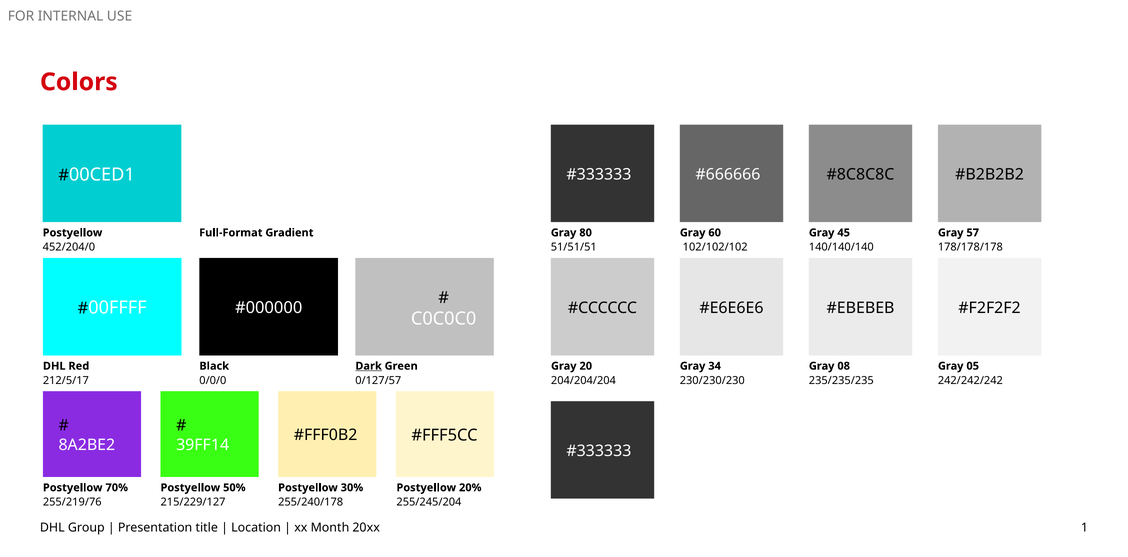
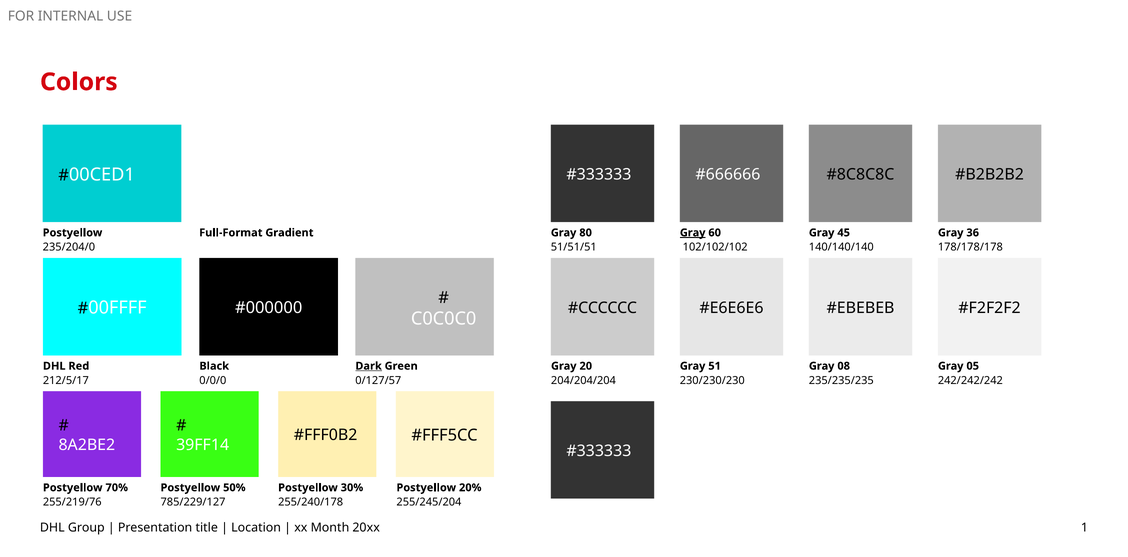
Gray underline: none -> present (693, 233)
57: 57 -> 36 (973, 233)
452/204/0: 452/204/0 -> 235/204/0 (69, 247)
34: 34 -> 51 (715, 366)
215/229/127: 215/229/127 -> 785/229/127 (193, 502)
